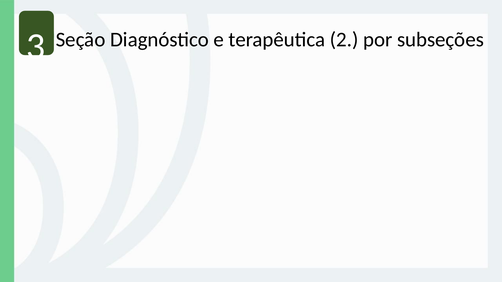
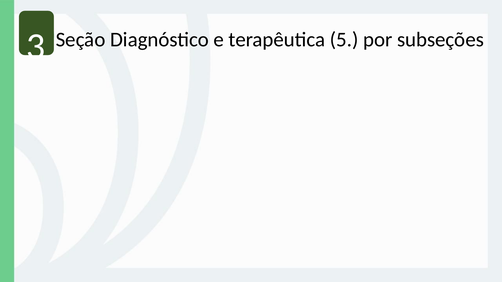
2: 2 -> 5 (344, 40)
